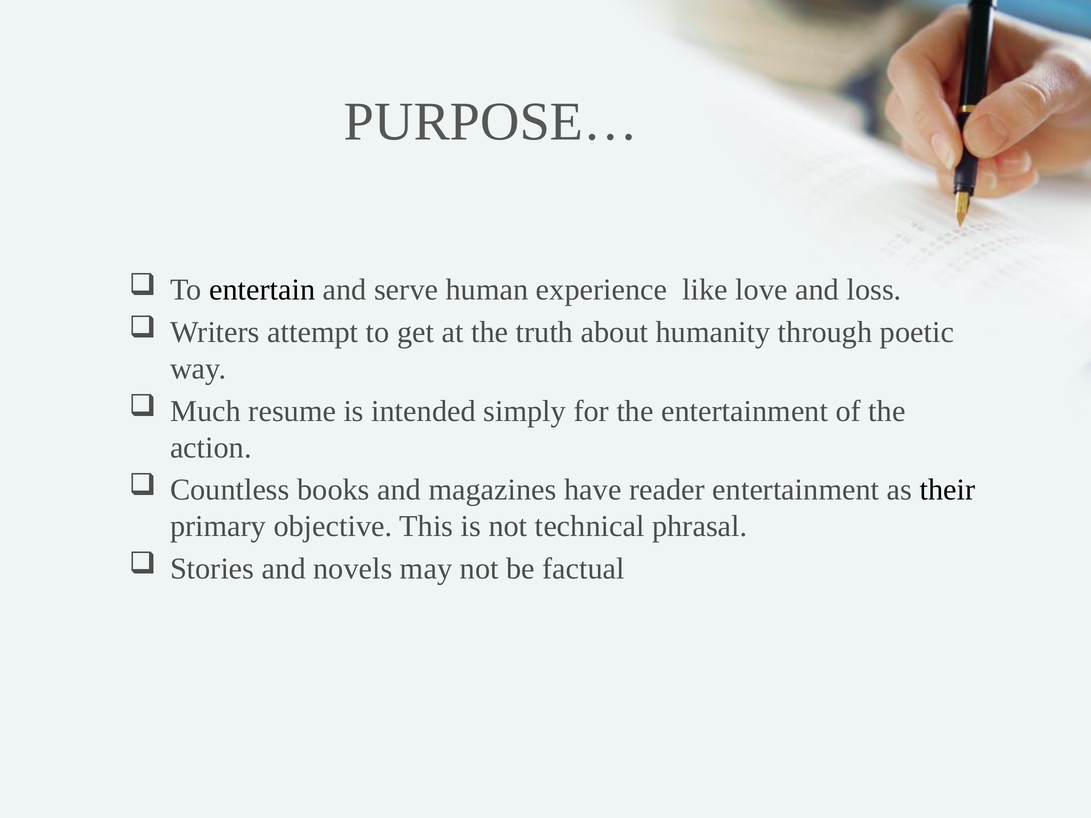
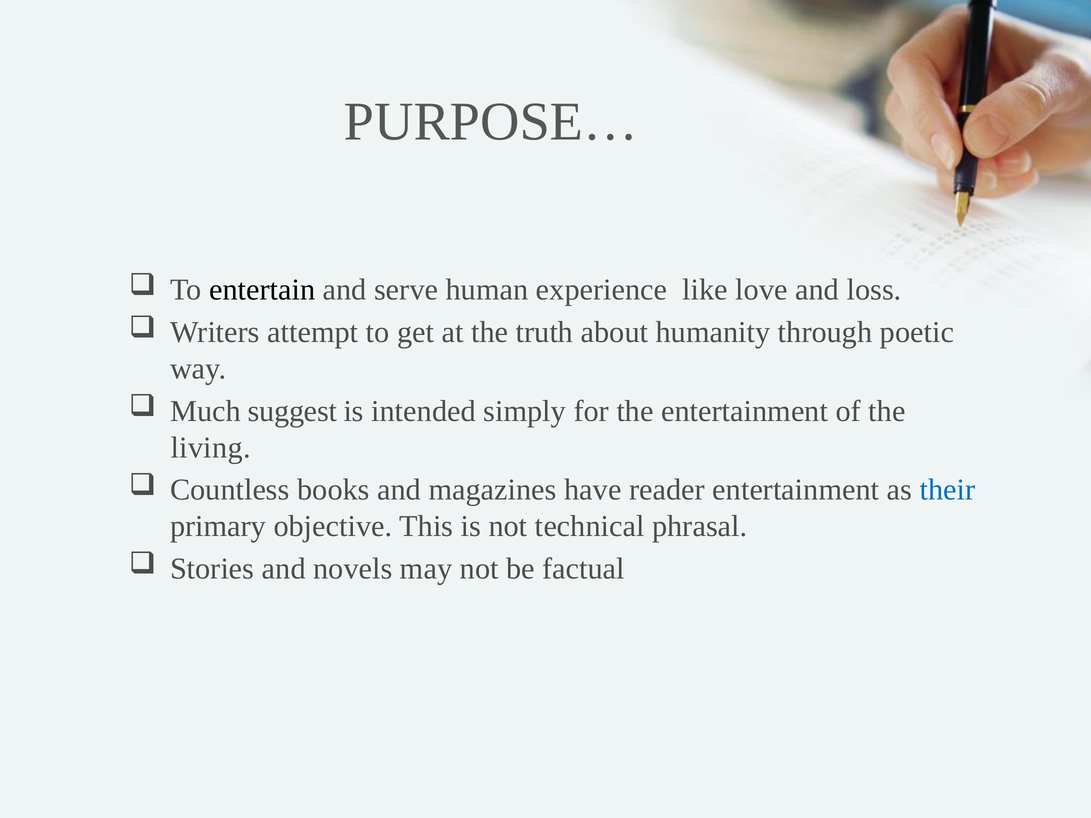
resume: resume -> suggest (292, 411)
action: action -> living (211, 448)
their colour: black -> blue (947, 490)
